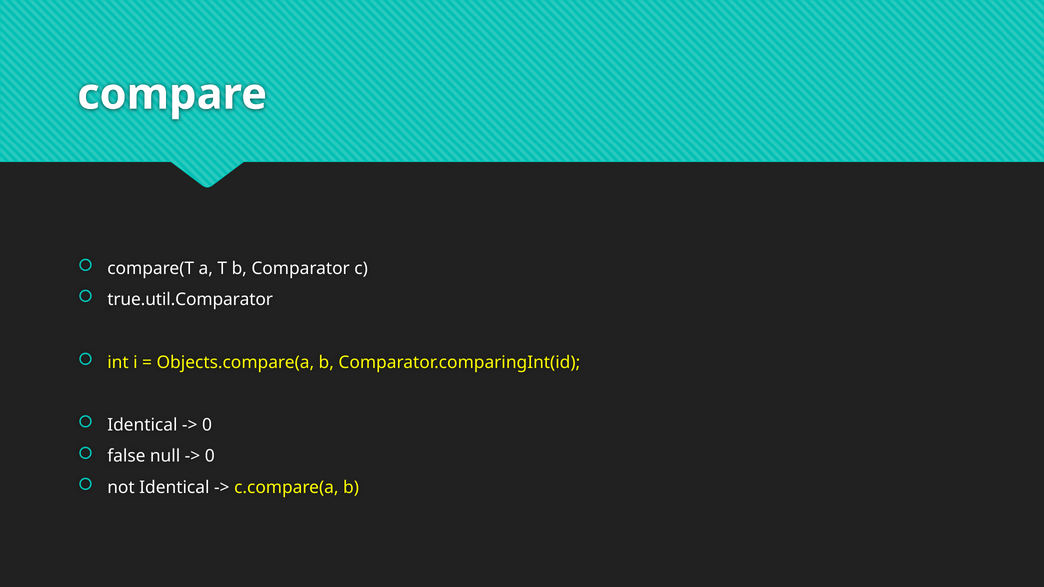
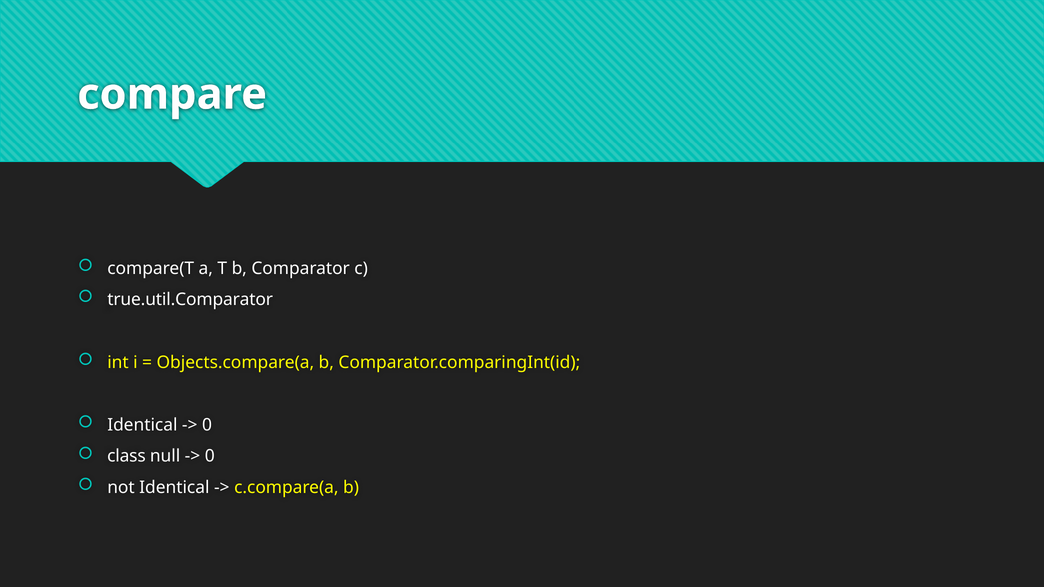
false: false -> class (126, 456)
